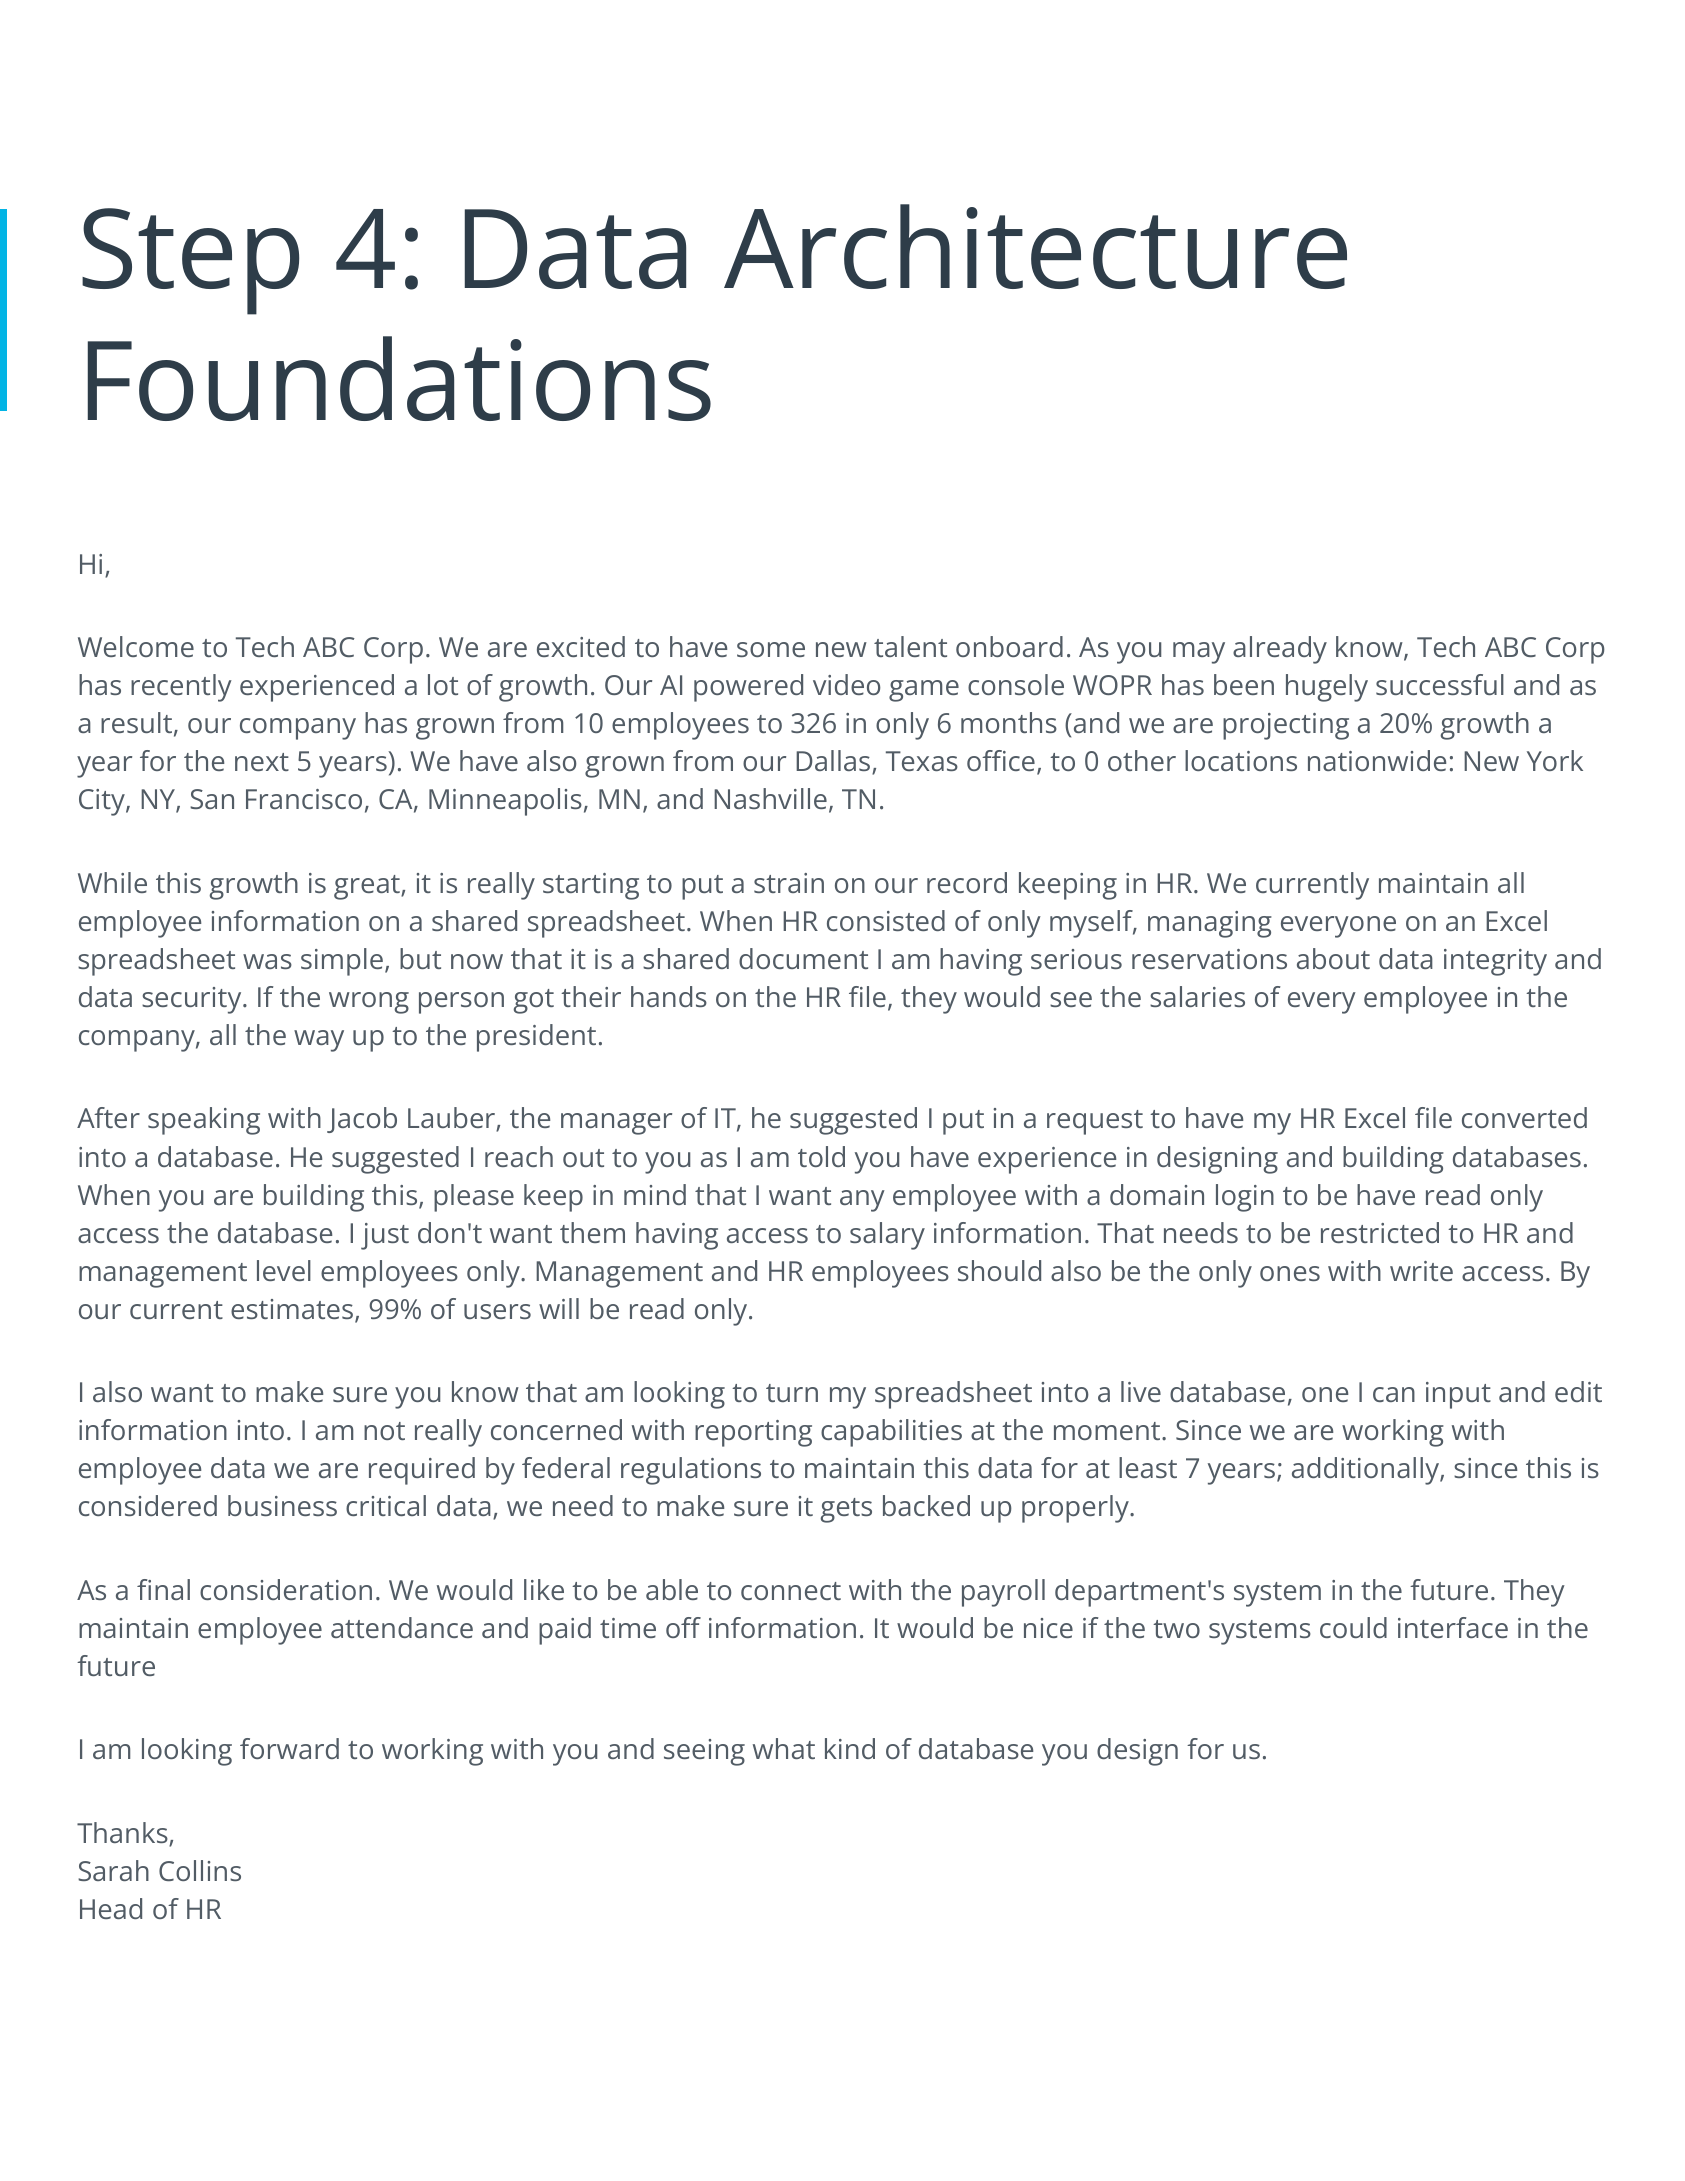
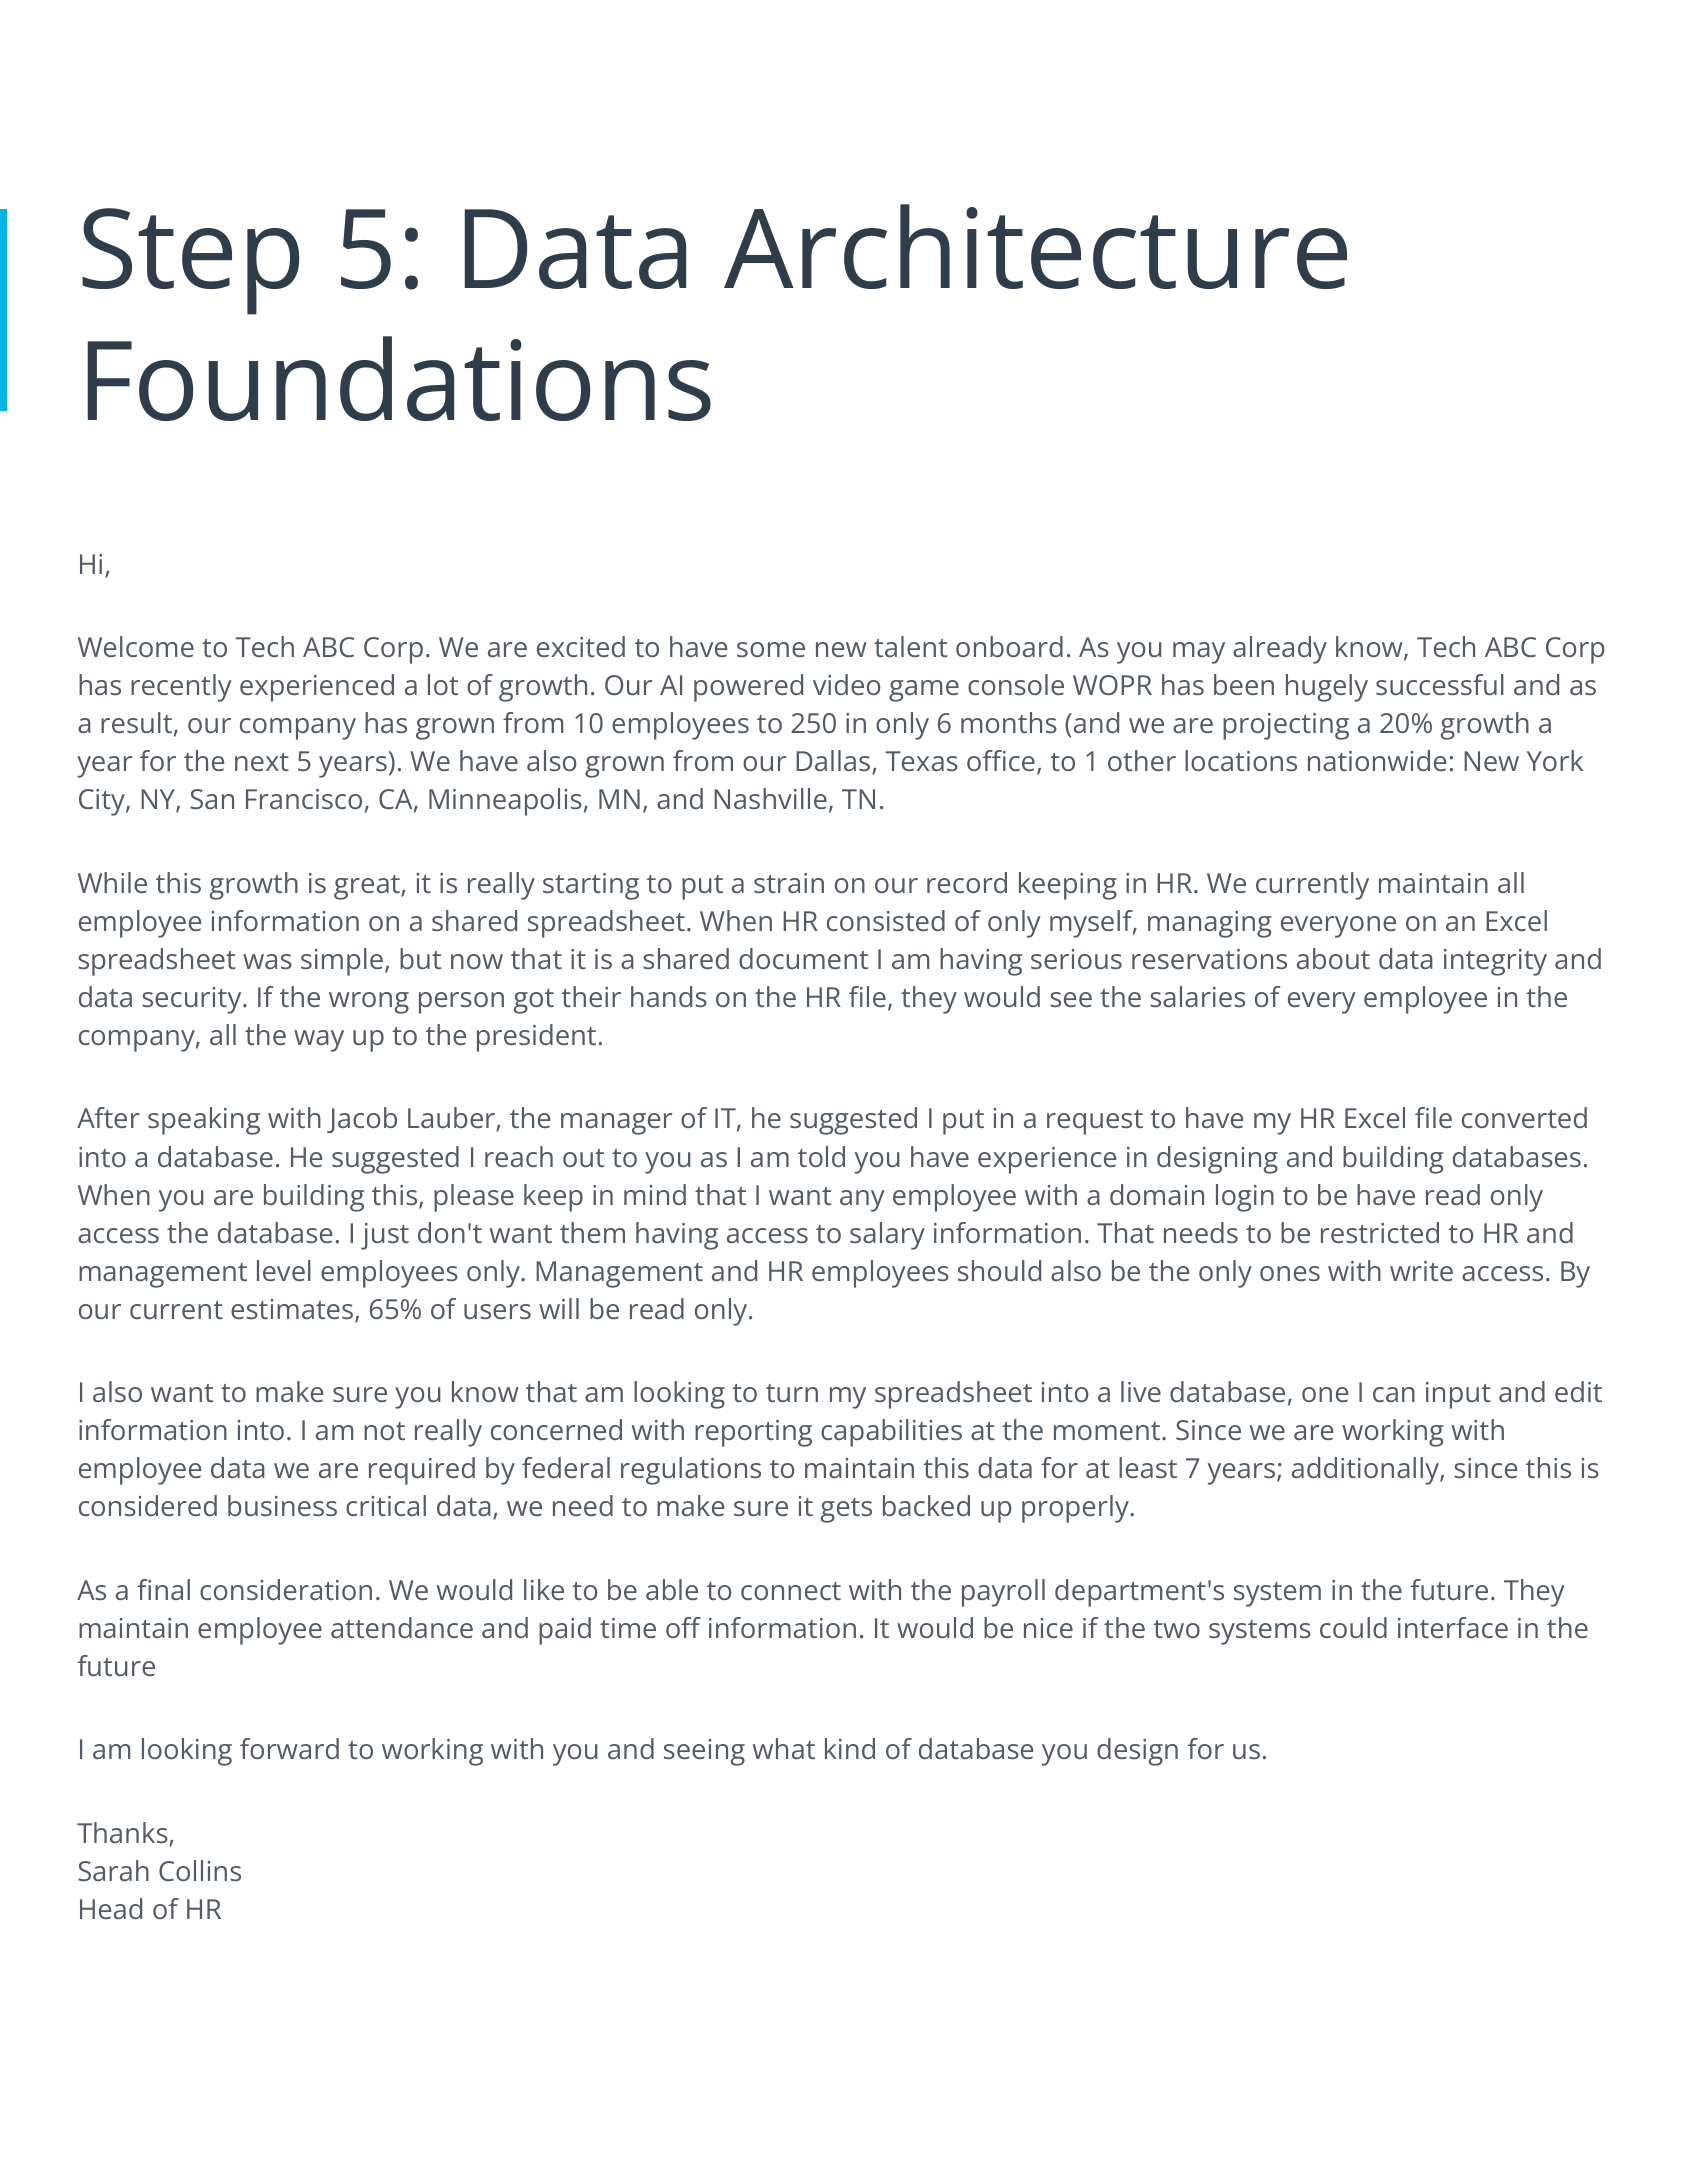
Step 4: 4 -> 5 (380, 252)
326: 326 -> 250 (814, 724)
0: 0 -> 1 (1092, 762)
99%: 99% -> 65% (395, 1310)
